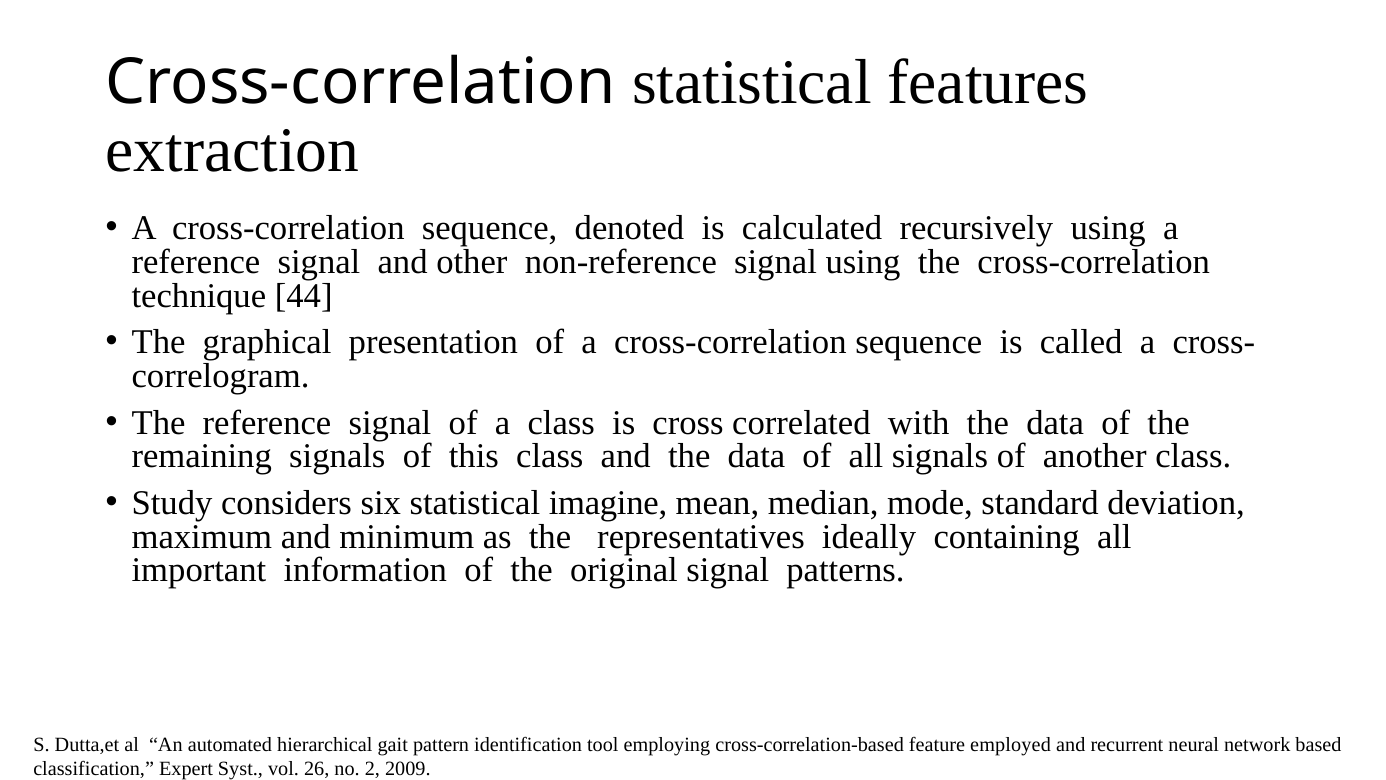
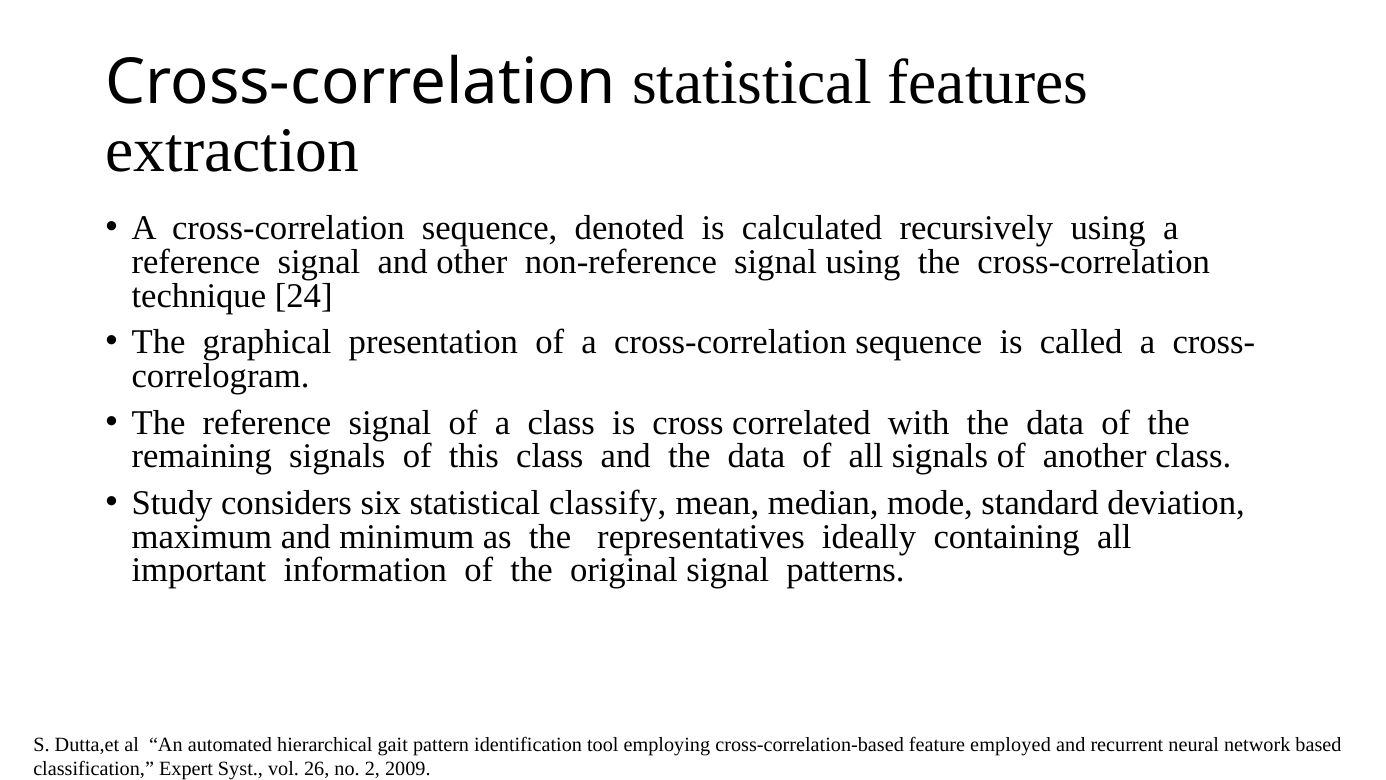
44: 44 -> 24 (304, 296)
imagine: imagine -> classify (608, 503)
